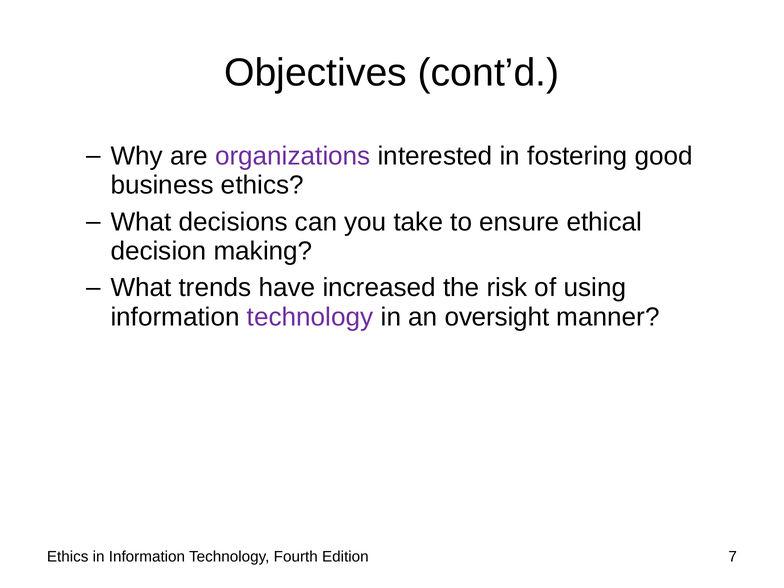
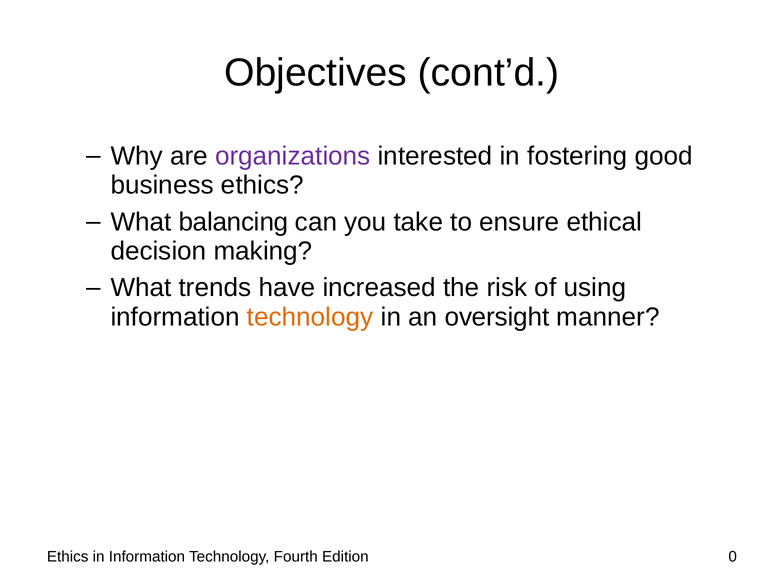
decisions: decisions -> balancing (233, 222)
technology colour: purple -> orange (310, 317)
7: 7 -> 0 (733, 556)
